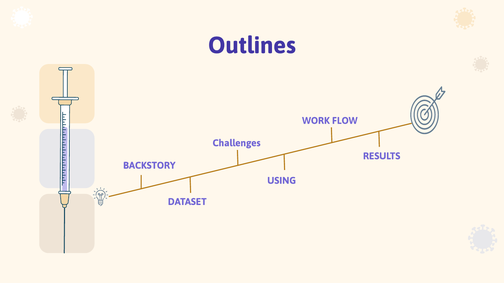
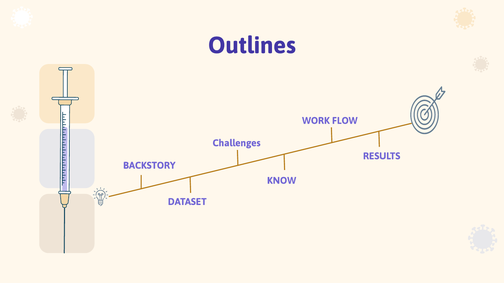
USING: USING -> KNOW (282, 181)
